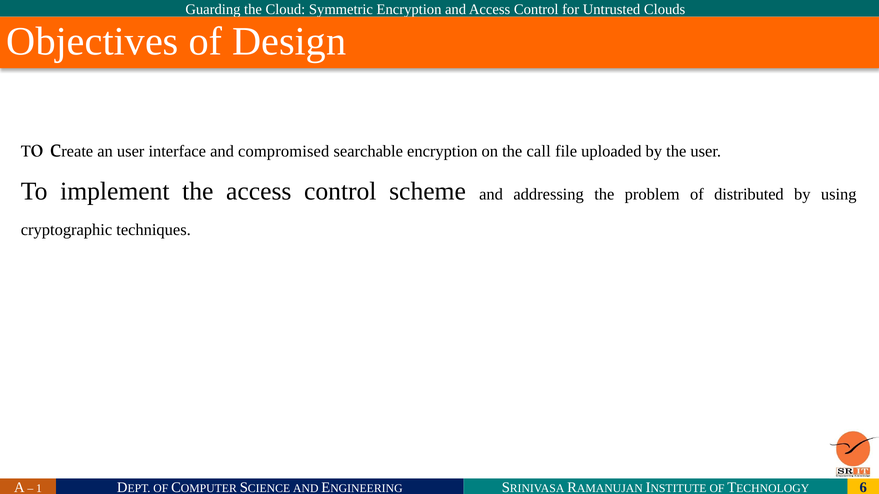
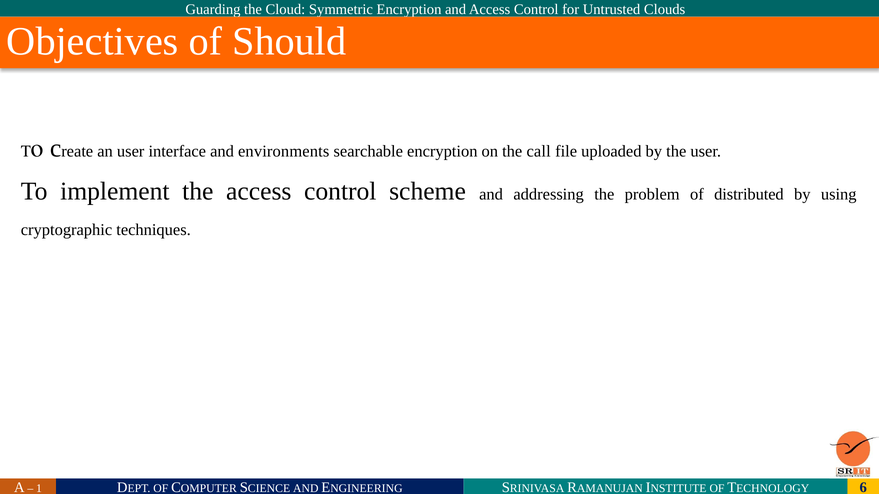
Design: Design -> Should (289, 42)
compromised: compromised -> environments (284, 151)
